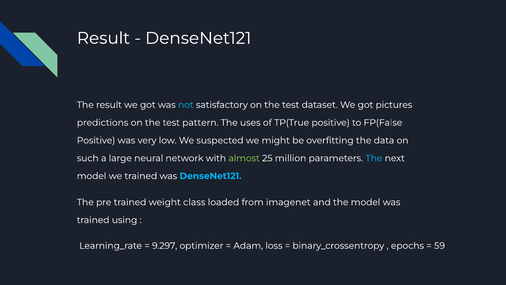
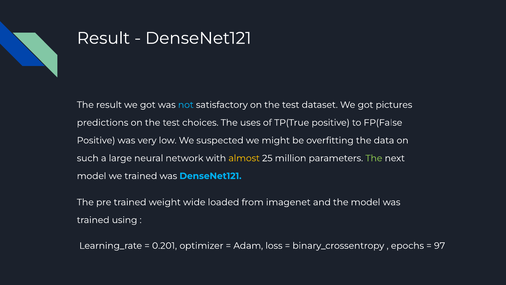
pattern: pattern -> choices (200, 122)
almost colour: light green -> yellow (244, 158)
The colour: light blue -> light green (374, 158)
class: class -> wide (194, 202)
9.297: 9.297 -> 0.201 (165, 245)
59: 59 -> 97 (440, 245)
